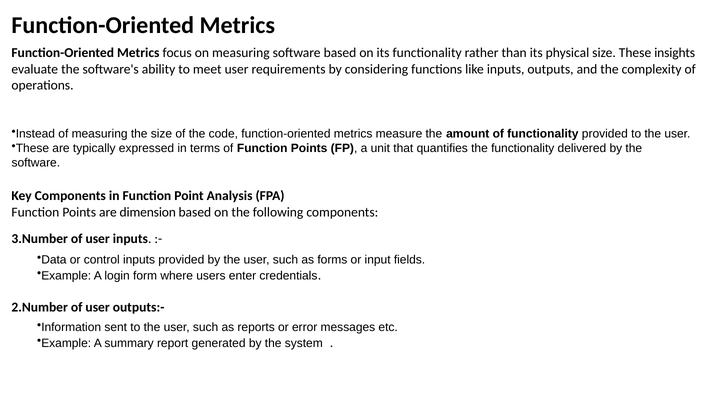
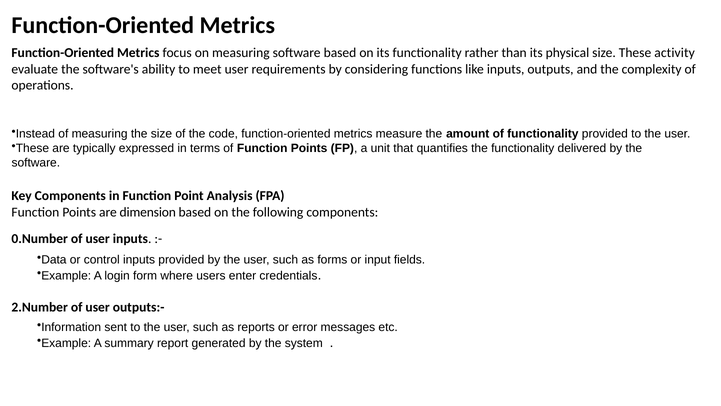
insights: insights -> activity (675, 53)
3.Number: 3.Number -> 0.Number (40, 238)
